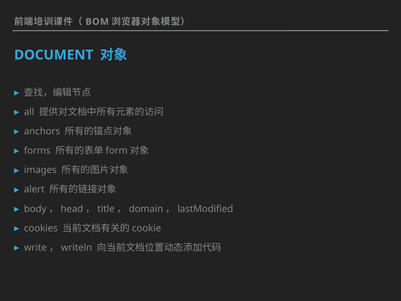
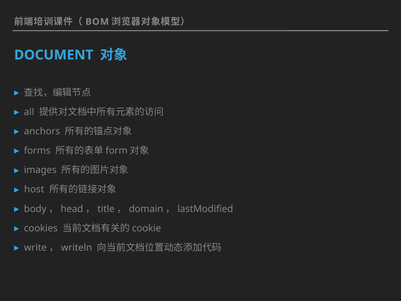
alert: alert -> host (34, 189)
